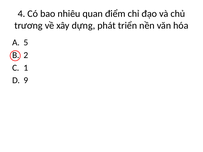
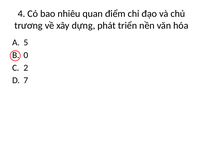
2: 2 -> 0 (26, 55)
1: 1 -> 2 (26, 68)
9: 9 -> 7 (26, 80)
